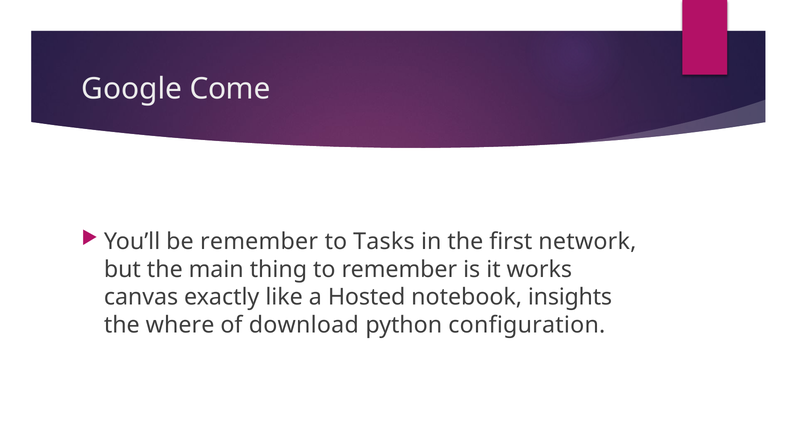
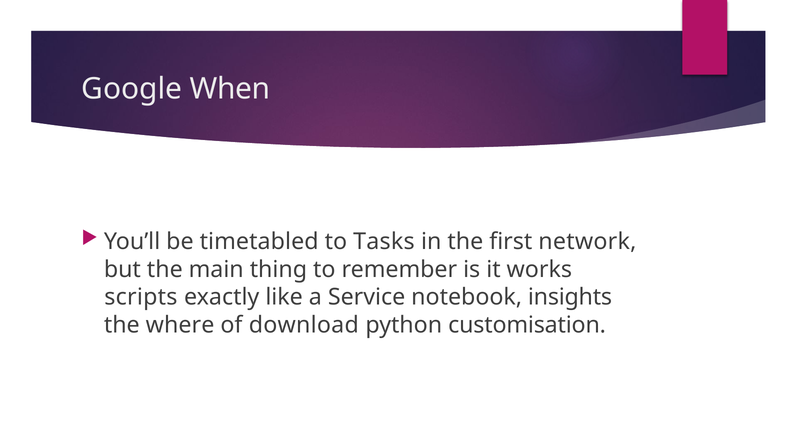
Come: Come -> When (230, 89)
be remember: remember -> timetabled (259, 242)
canvas: canvas -> scripts (141, 297)
Hosted: Hosted -> Service (367, 297)
configuration: configuration -> customisation (527, 325)
